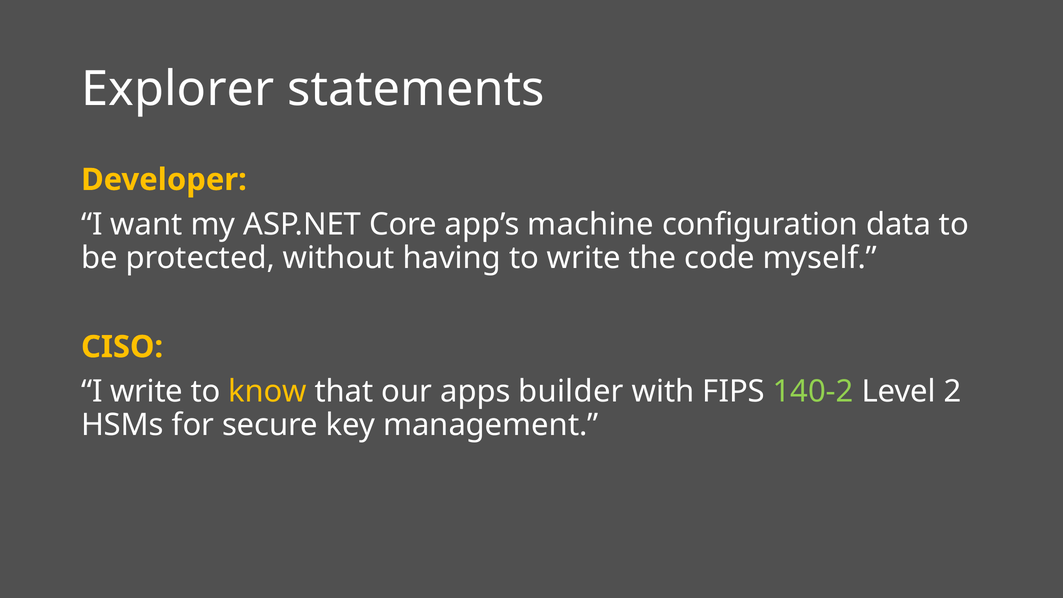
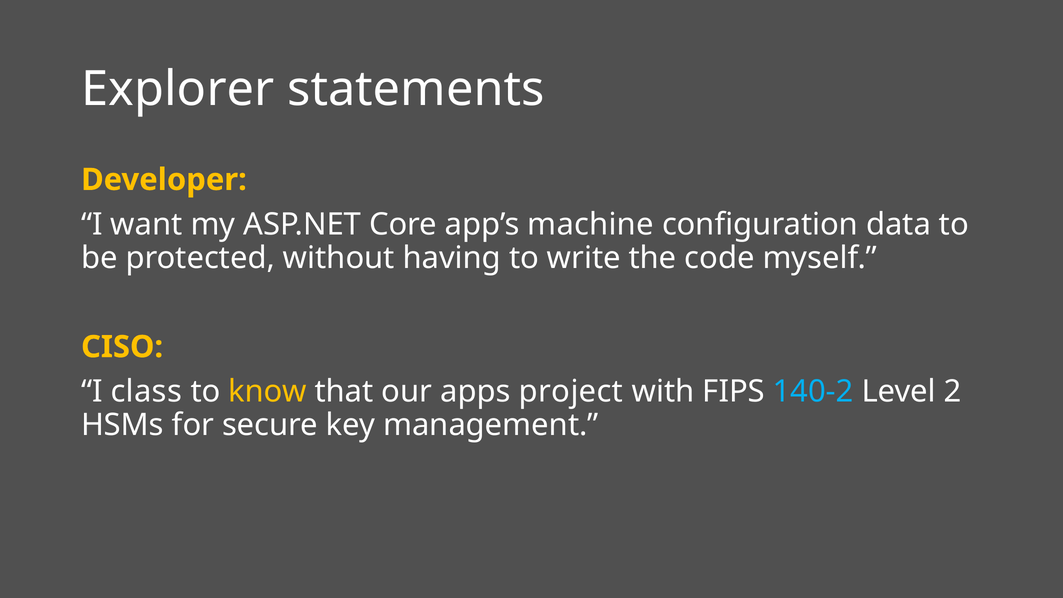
I write: write -> class (146, 391)
builder: builder -> project (571, 391)
140-2 colour: light green -> light blue (813, 391)
